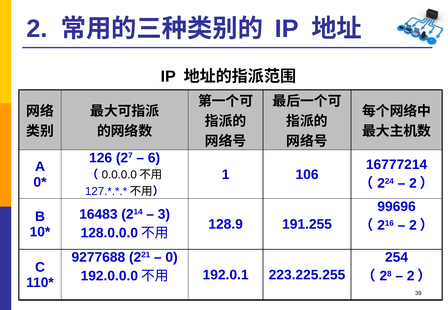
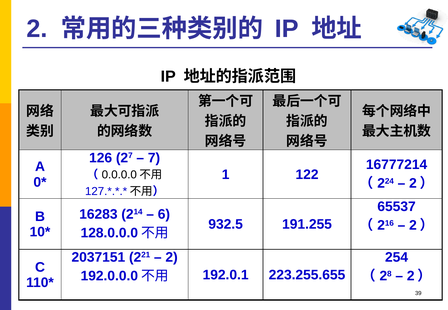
6: 6 -> 7 (154, 158)
106: 106 -> 122 (307, 175)
99696: 99696 -> 65537 (397, 207)
16483: 16483 -> 16283 (98, 214)
3: 3 -> 6 (164, 214)
128.9: 128.9 -> 932.5 (226, 224)
9277688: 9277688 -> 2037151 (98, 257)
0: 0 -> 2 (172, 257)
223.225.255: 223.225.255 -> 223.255.655 (307, 275)
